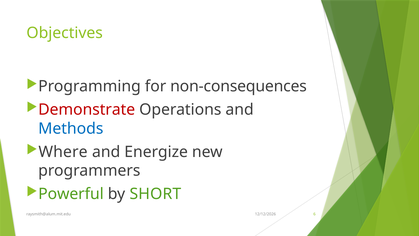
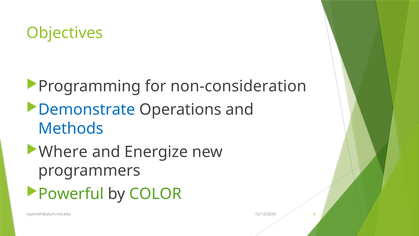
non-consequences: non-consequences -> non-consideration (238, 86)
Demonstrate colour: red -> blue (87, 110)
SHORT: SHORT -> COLOR (155, 194)
